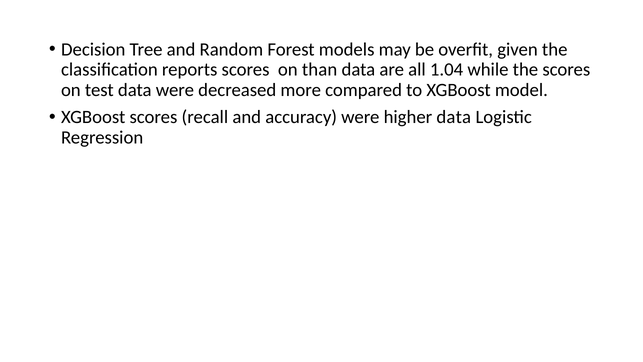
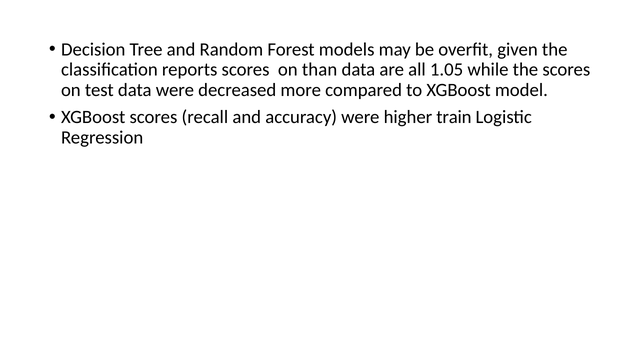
1.04: 1.04 -> 1.05 (447, 70)
higher data: data -> train (454, 117)
